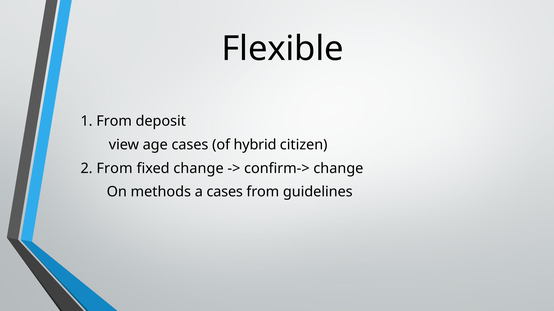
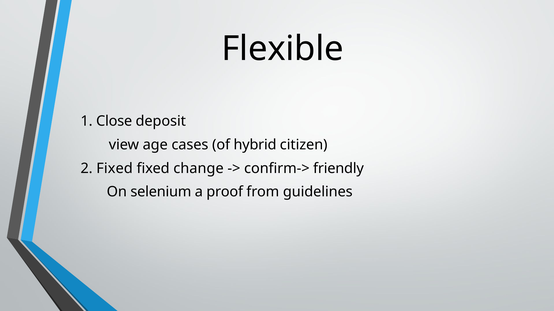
1 From: From -> Close (114, 121)
2 From: From -> Fixed (115, 169)
confirm-> change: change -> friendly (338, 169)
methods: methods -> selenium (161, 192)
a cases: cases -> proof (225, 192)
